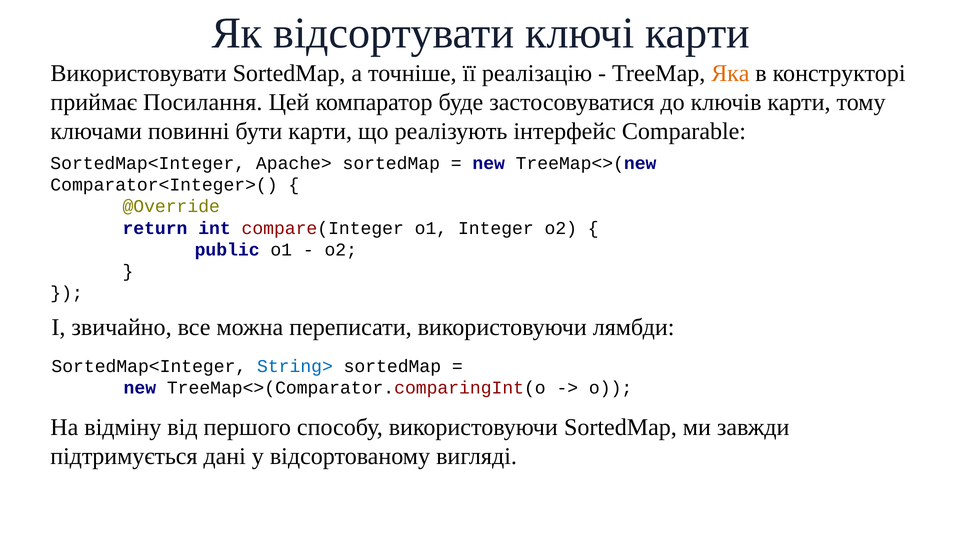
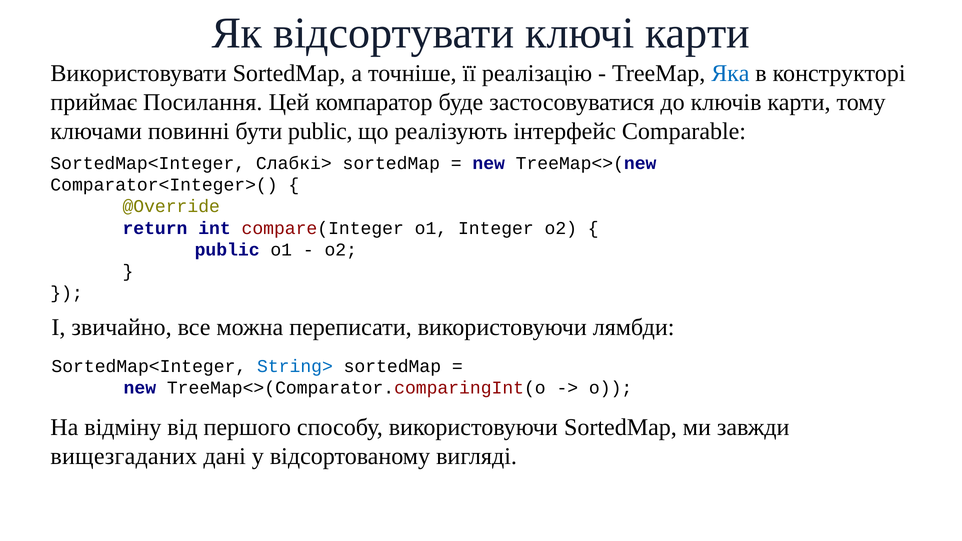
Яка colour: orange -> blue (730, 73)
бути карти: карти -> public (320, 131)
Apache>: Apache> -> Слабкі> (294, 163)
підтримується: підтримується -> вищезгаданих (124, 456)
